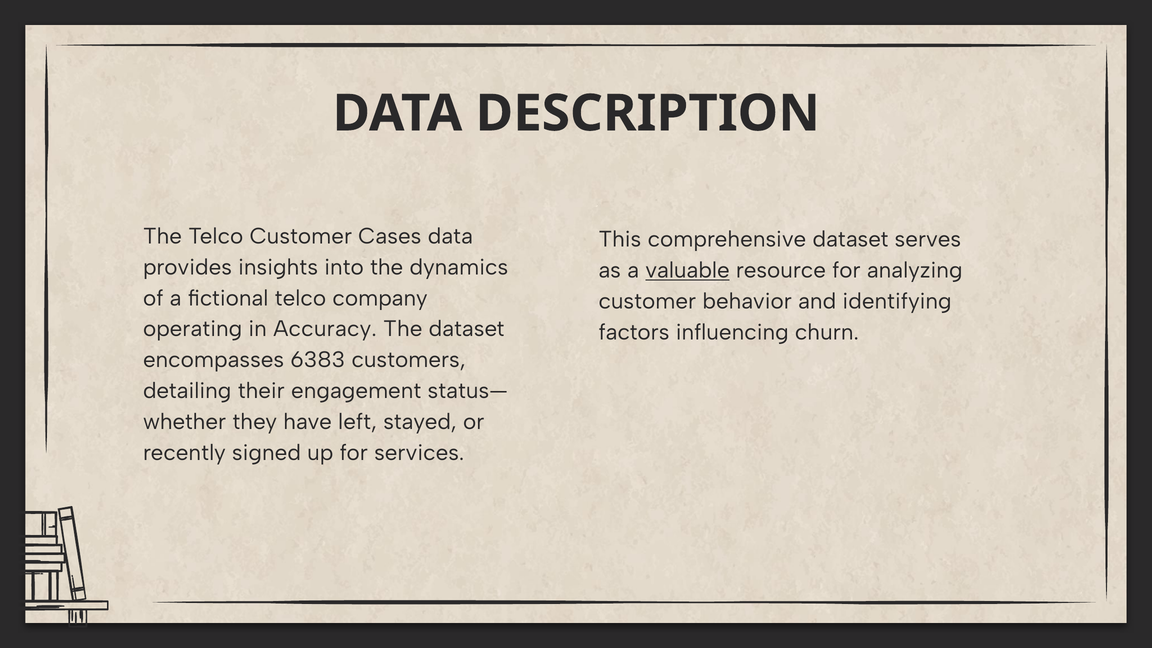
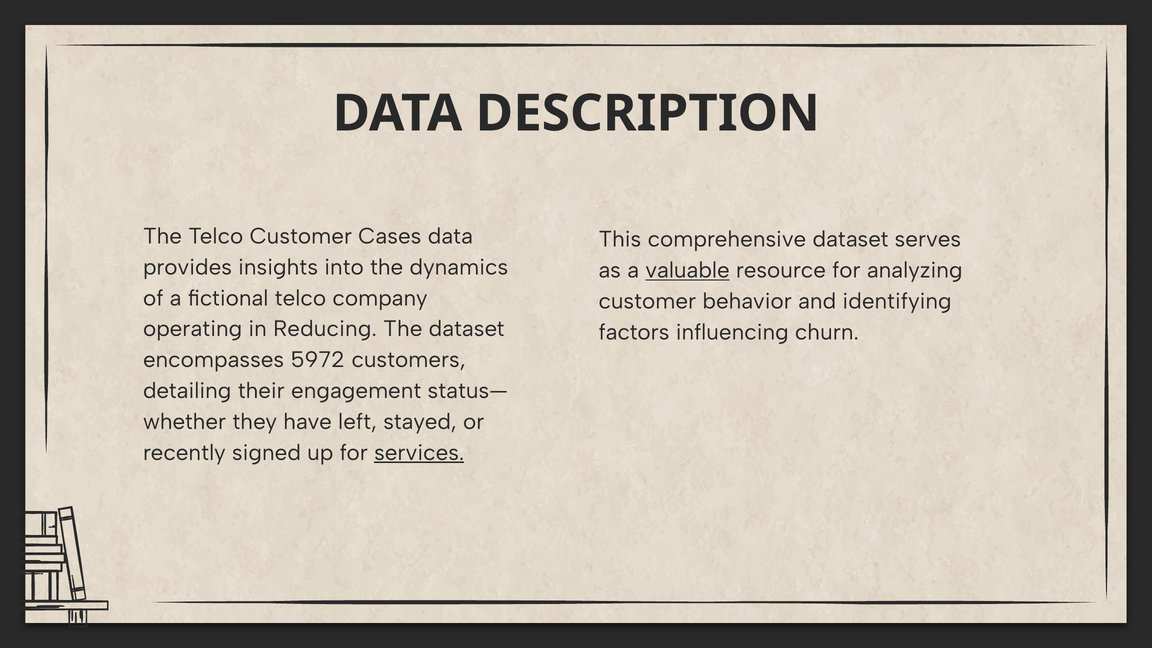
Accuracy: Accuracy -> Reducing (325, 329)
6383: 6383 -> 5972 (318, 360)
services underline: none -> present (419, 453)
